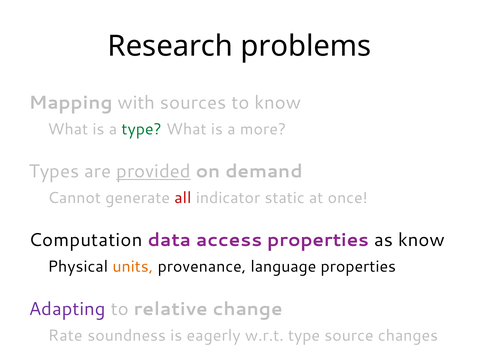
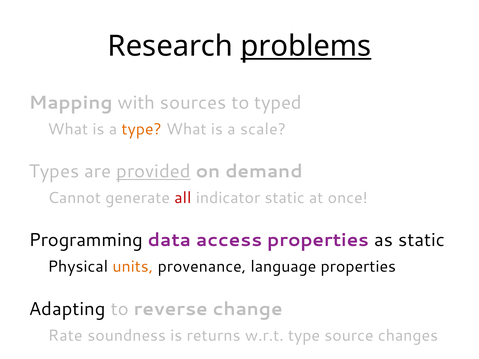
problems underline: none -> present (306, 46)
to know: know -> typed (278, 103)
type colour: green -> orange (142, 129)
more: more -> scale (263, 129)
Computation: Computation -> Programming (86, 240)
as know: know -> static (422, 240)
Adapting colour: purple -> black (67, 309)
relative: relative -> reverse (171, 309)
eagerly: eagerly -> returns (214, 336)
